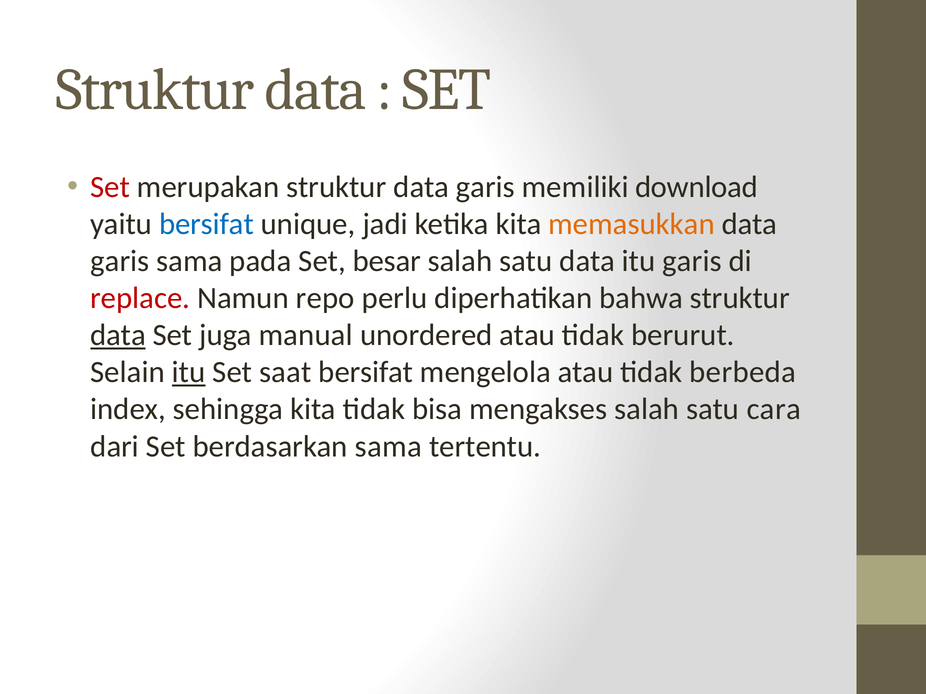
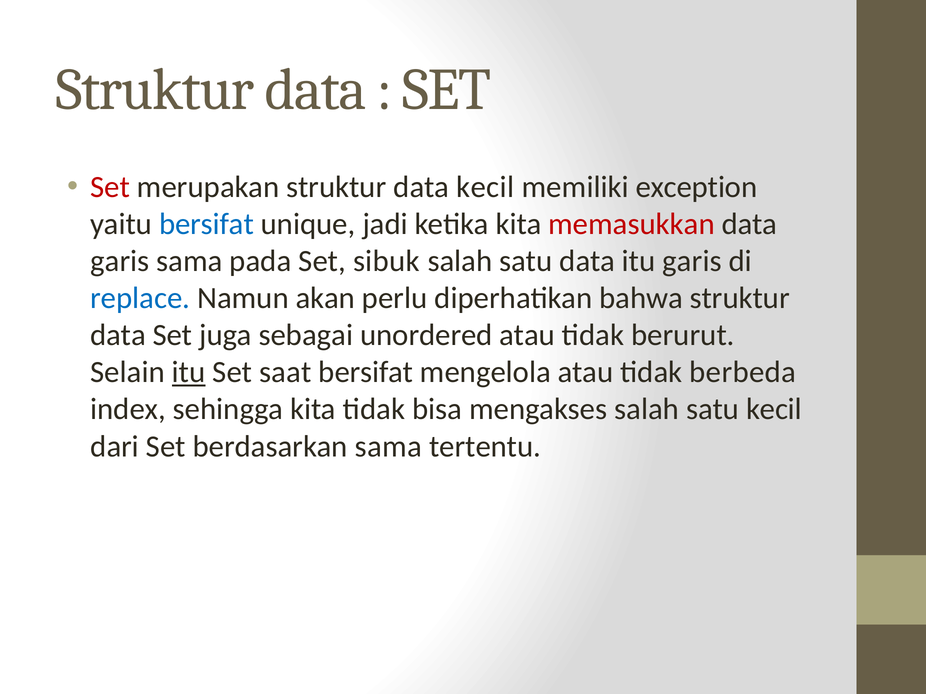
struktur data garis: garis -> kecil (485, 187)
download: download -> exception (696, 187)
memasukkan colour: orange -> red (632, 224)
besar: besar -> sibuk (387, 261)
replace colour: red -> blue (140, 298)
repo: repo -> akan (325, 298)
data underline: present -> none (118, 336)
manual: manual -> sebagai (306, 336)
satu cara: cara -> kecil (774, 410)
